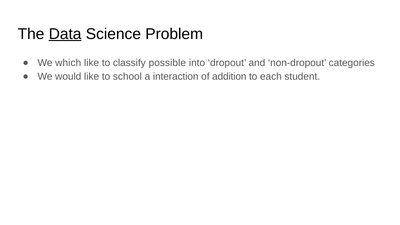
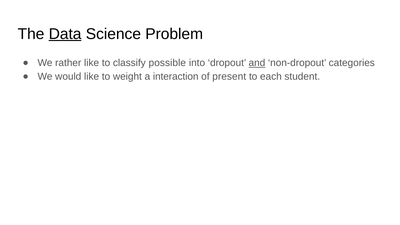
which: which -> rather (68, 63)
and underline: none -> present (257, 63)
school: school -> weight (127, 77)
addition: addition -> present (229, 77)
